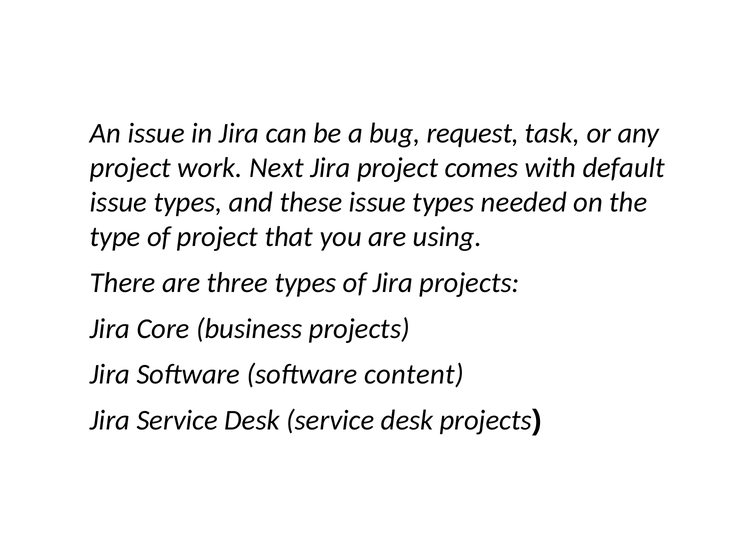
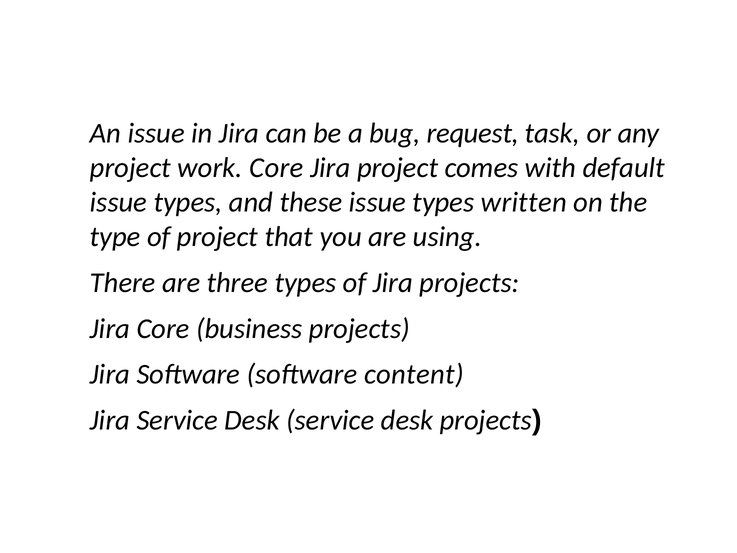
work Next: Next -> Core (276, 168)
needed: needed -> written (524, 202)
